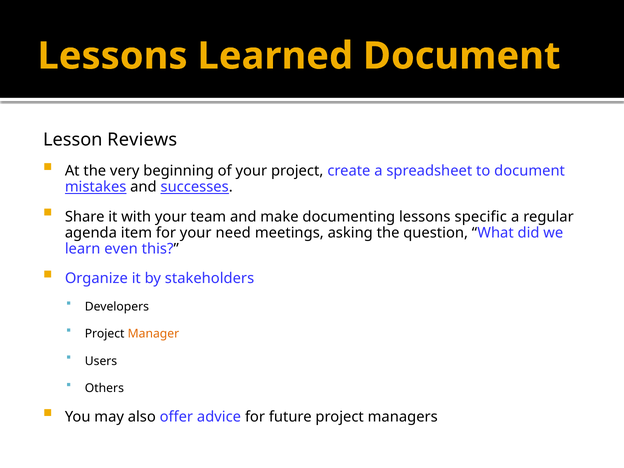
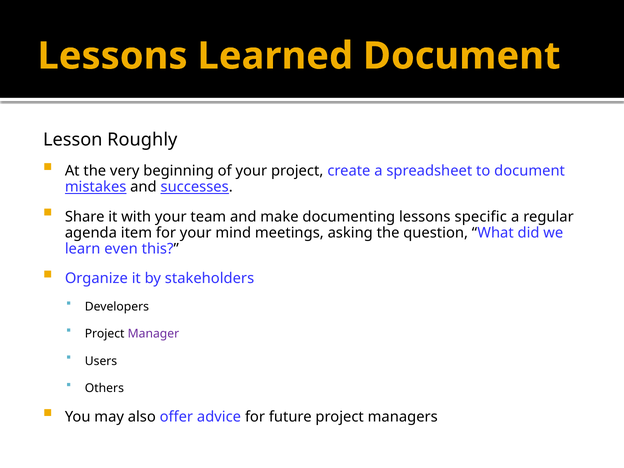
Reviews: Reviews -> Roughly (142, 140)
need: need -> mind (233, 233)
Manager colour: orange -> purple (153, 334)
